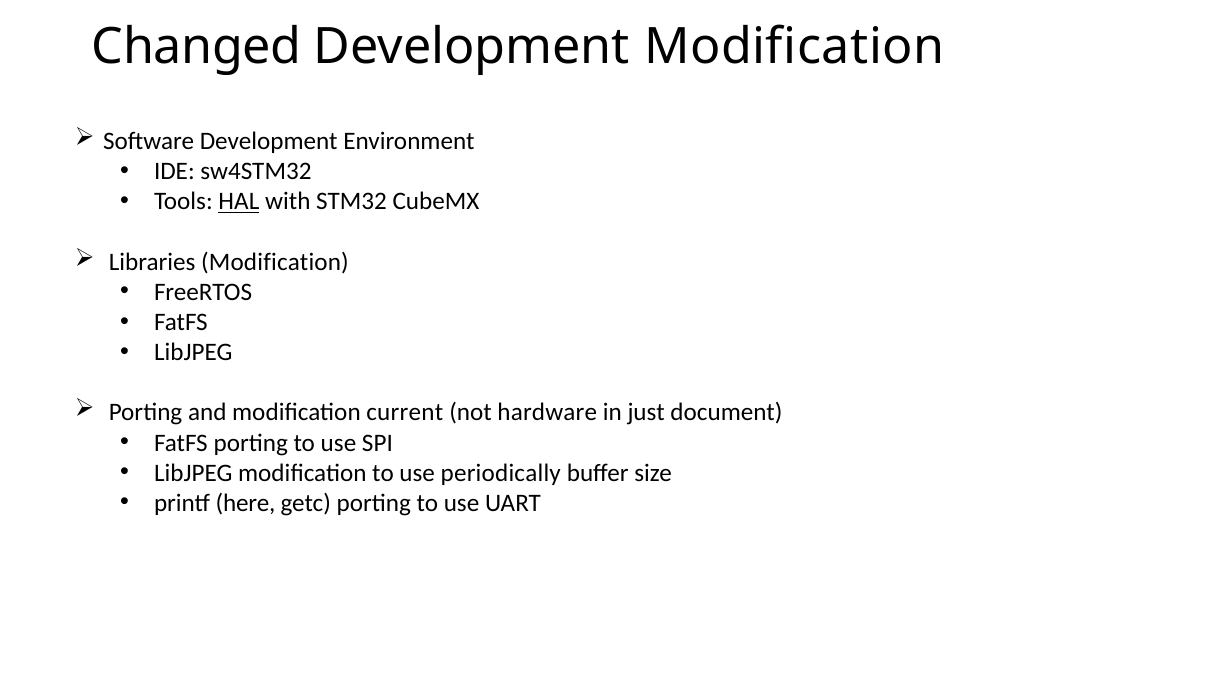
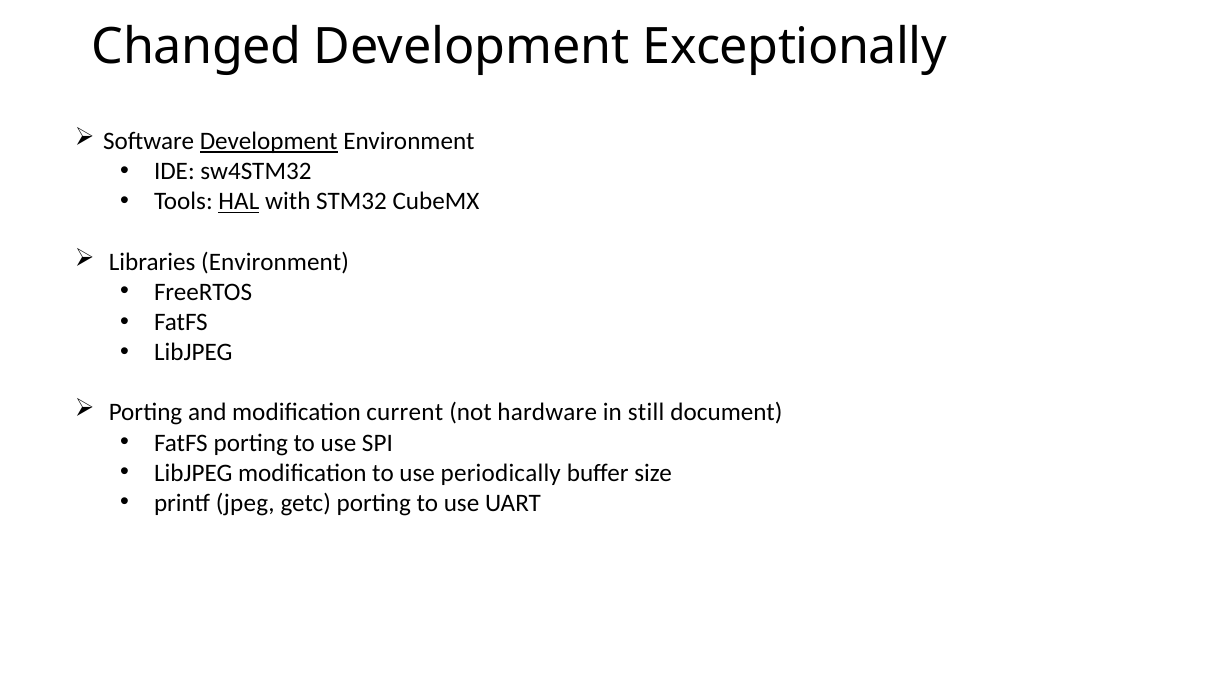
Development Modification: Modification -> Exceptionally (795, 47)
Development underline: none -> present (269, 141)
Libraries Modification: Modification -> Environment (275, 262)
just: just -> still (646, 413)
here: here -> jpeg (245, 503)
